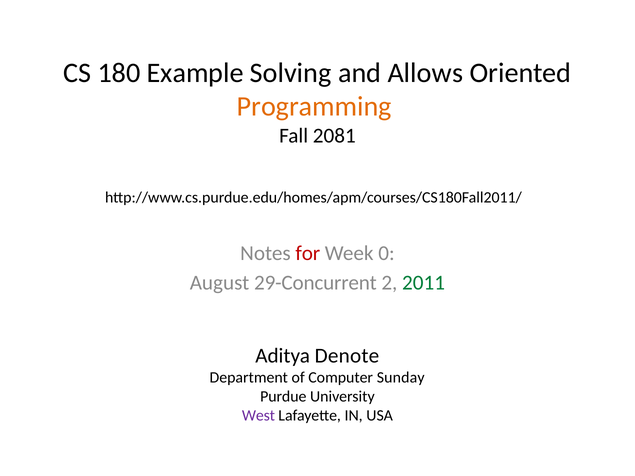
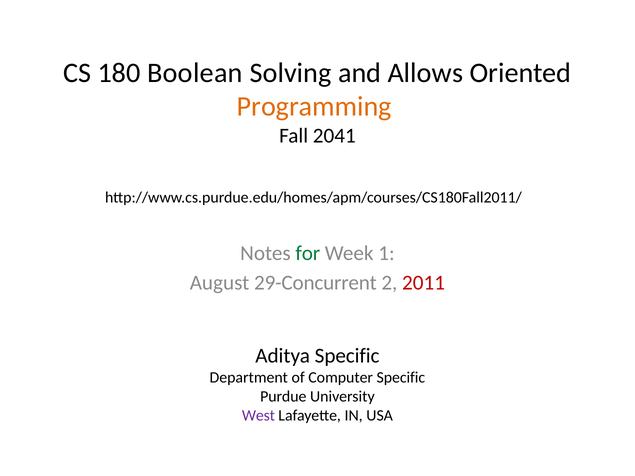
Example: Example -> Boolean (195, 73)
2081: 2081 -> 2041 (334, 136)
for colour: red -> green (308, 253)
0: 0 -> 1 (387, 253)
2011 colour: green -> red (424, 283)
Aditya Denote: Denote -> Specific (347, 356)
Computer Sunday: Sunday -> Specific (401, 378)
